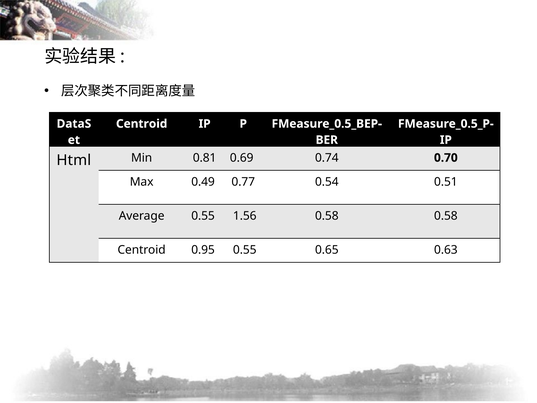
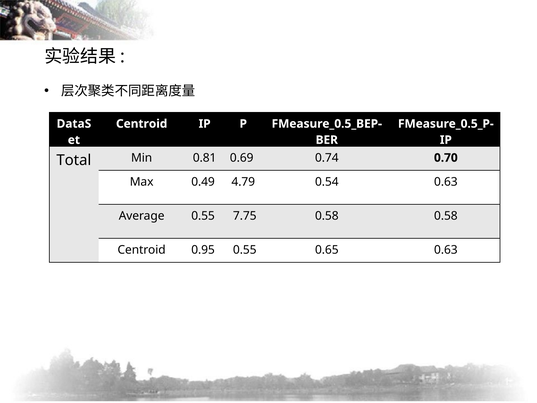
Html: Html -> Total (74, 160)
0.77: 0.77 -> 4.79 (243, 182)
0.54 0.51: 0.51 -> 0.63 (446, 182)
1.56: 1.56 -> 7.75 (245, 216)
